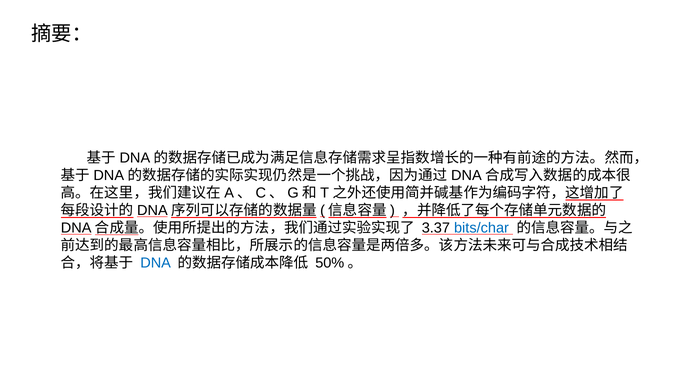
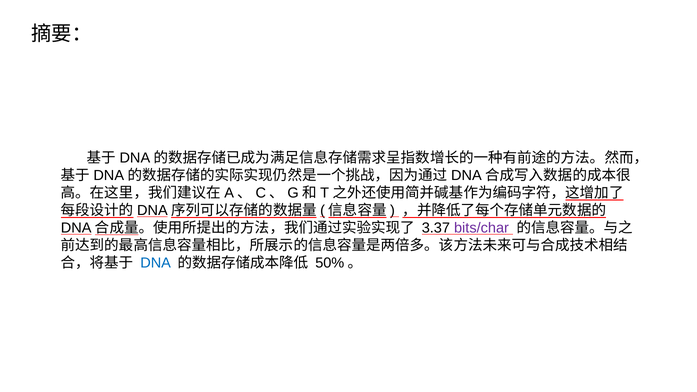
bits/char colour: blue -> purple (481, 228)
